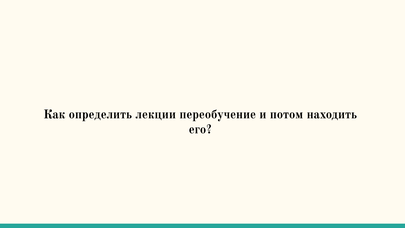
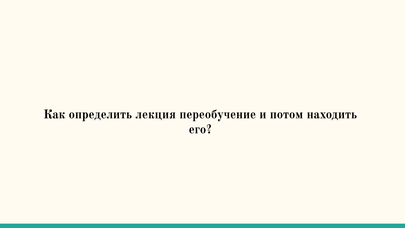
лекции: лекции -> лекция (156, 114)
